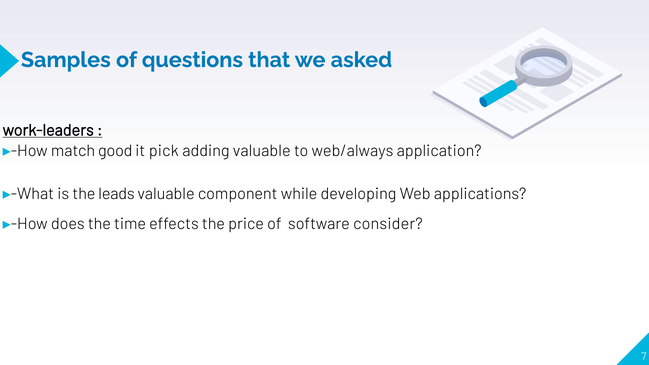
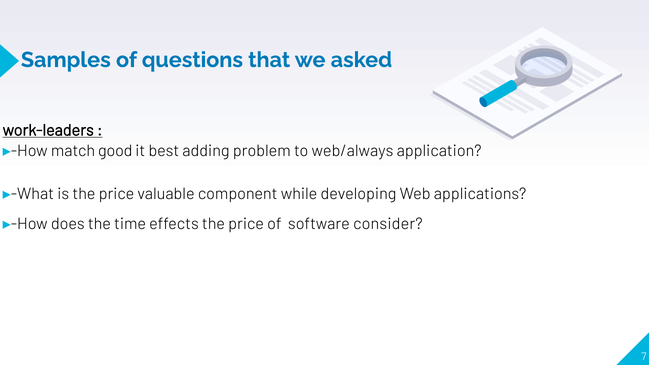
pick: pick -> best (164, 151)
adding valuable: valuable -> problem (262, 151)
is the leads: leads -> price (116, 194)
